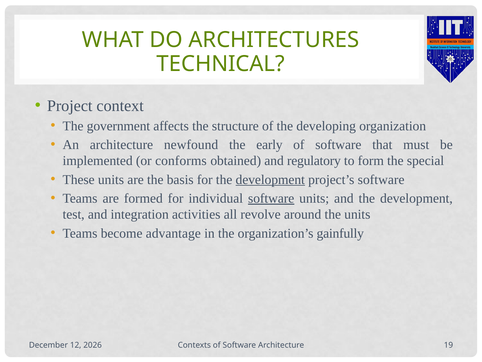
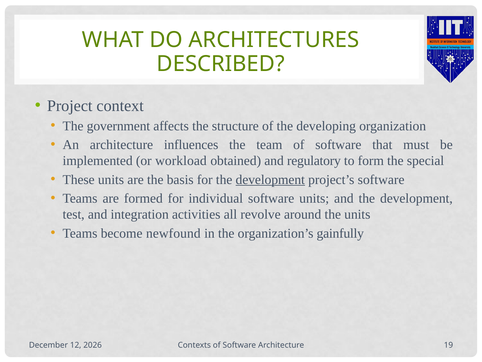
TECHNICAL: TECHNICAL -> DESCRIBED (221, 64)
newfound: newfound -> influences (191, 145)
early: early -> team (269, 145)
conforms: conforms -> workload (181, 161)
software underline: present -> none (271, 198)
advantage: advantage -> newfound (173, 233)
